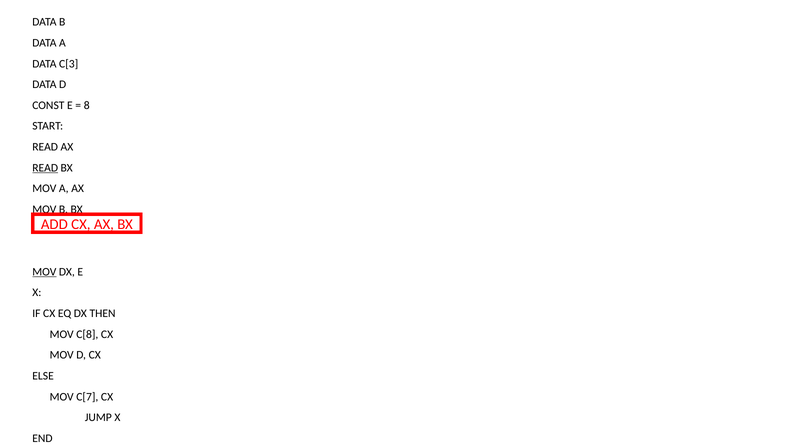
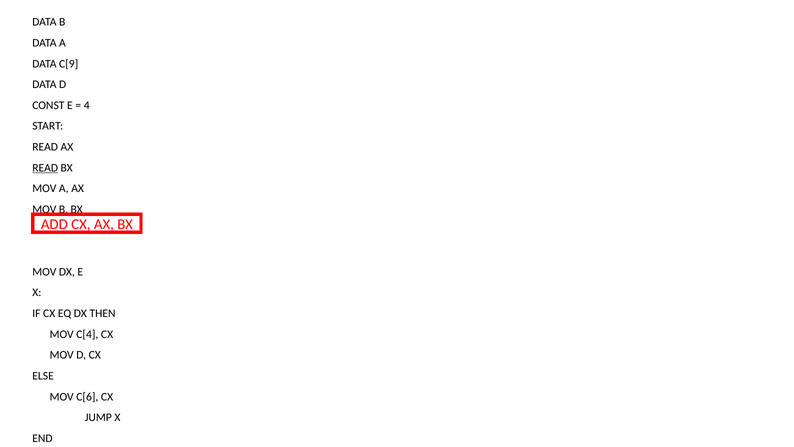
C[3: C[3 -> C[9 (69, 64)
8: 8 -> 4 (87, 105)
MOV underline: present -> none (44, 272)
C[8: C[8 -> C[4 (87, 334)
C[7: C[7 -> C[6 (87, 396)
